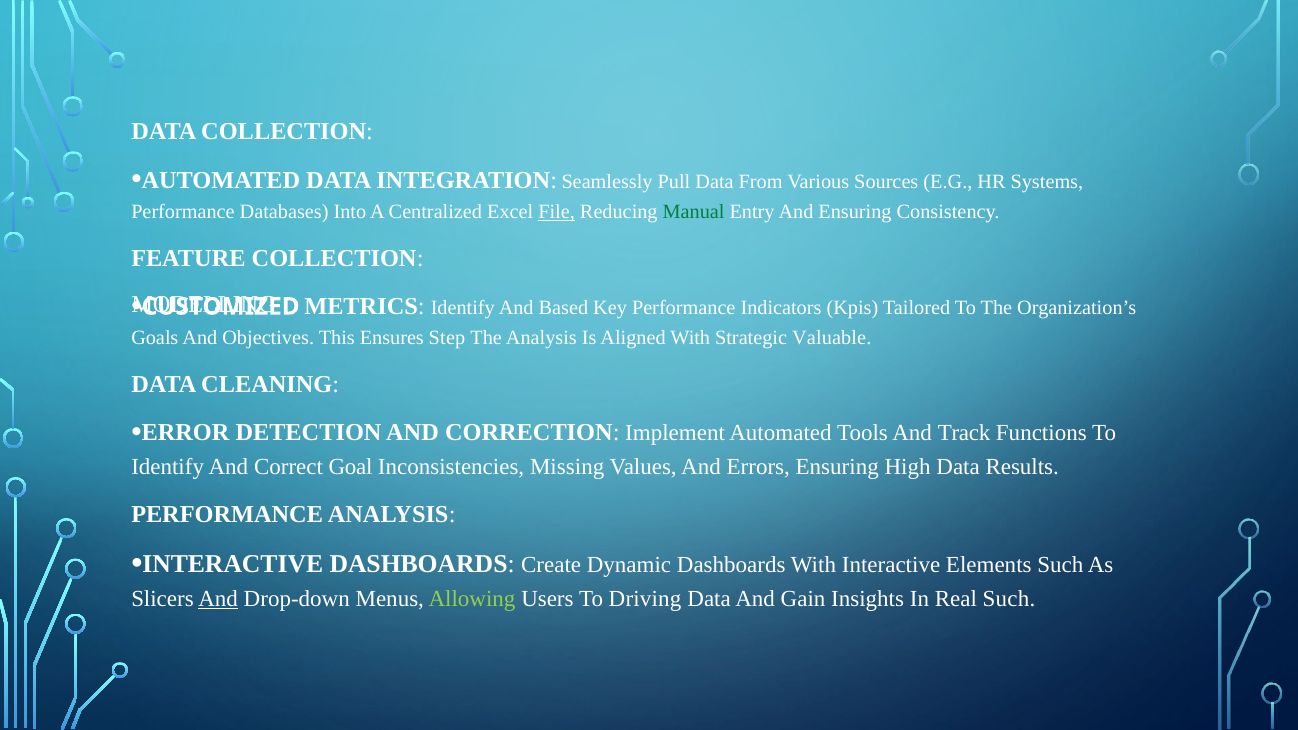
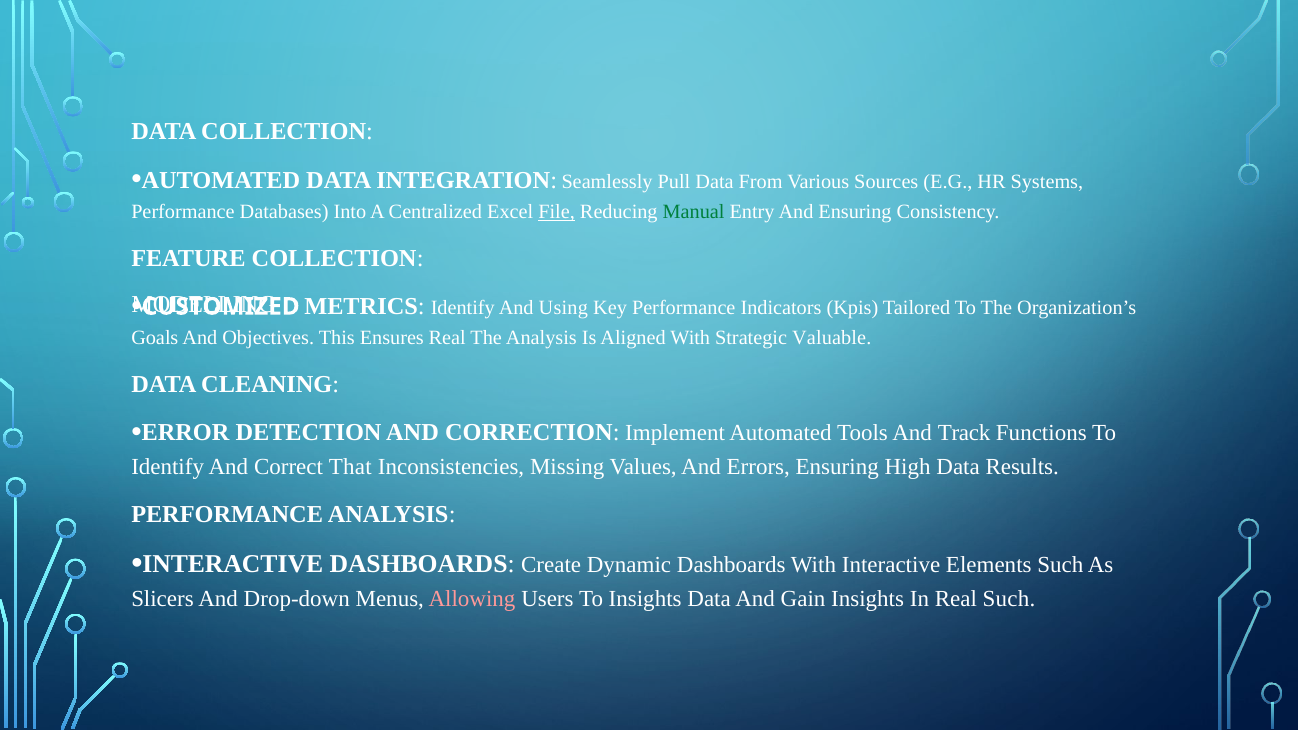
Based: Based -> Using (563, 308)
Ensures Step: Step -> Real (447, 338)
Goal: Goal -> That (350, 467)
And underline: present -> none (218, 599)
Allowing colour: light green -> pink (472, 599)
To Driving: Driving -> Insights (645, 599)
